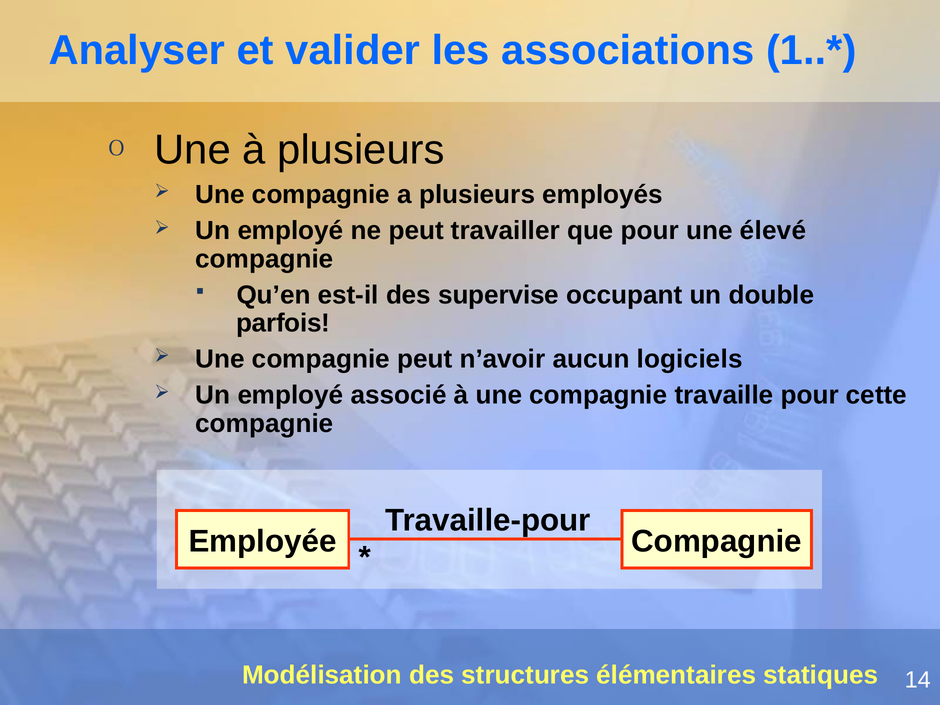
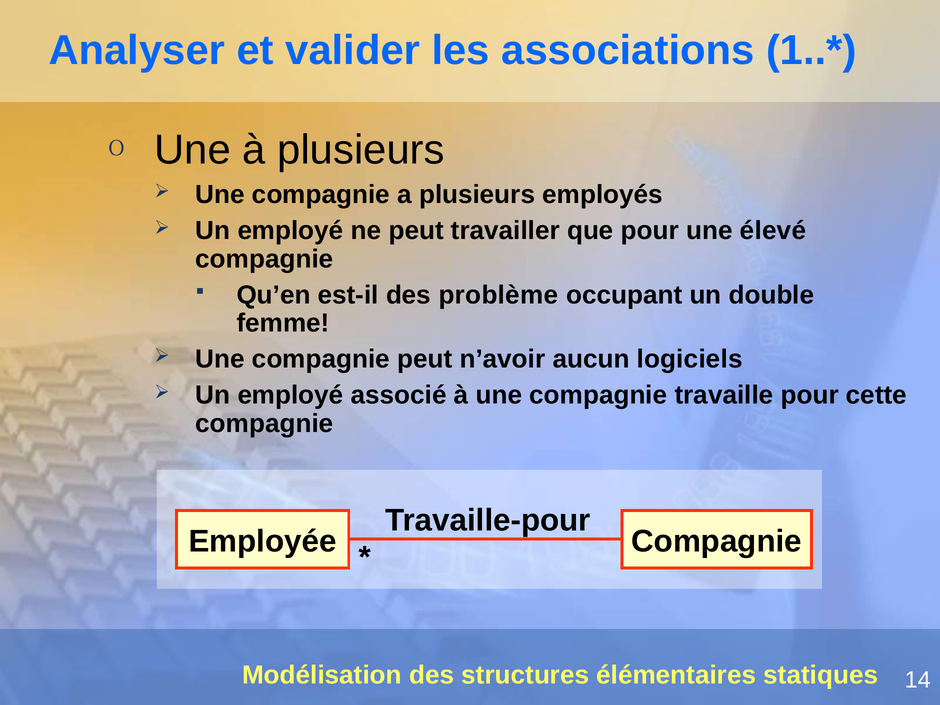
supervise: supervise -> problème (498, 295)
parfois: parfois -> femme (283, 323)
